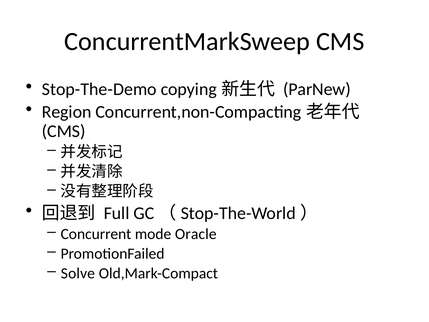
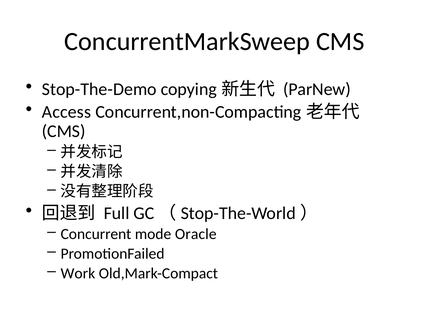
Region: Region -> Access (67, 112)
Solve: Solve -> Work (78, 273)
